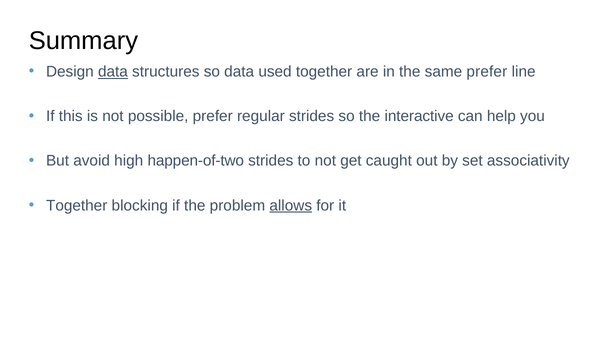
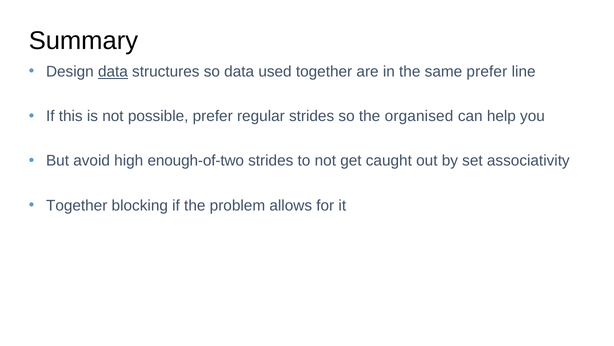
interactive: interactive -> organised (419, 116)
happen-of-two: happen-of-two -> enough-of-two (196, 161)
allows underline: present -> none (291, 205)
